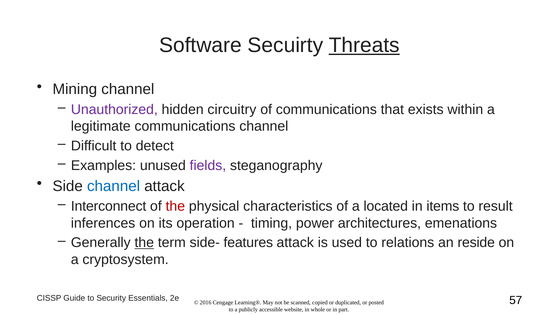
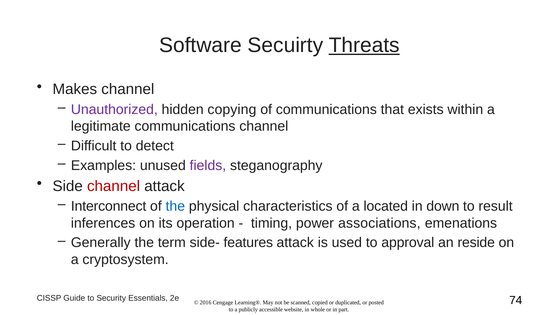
Mining: Mining -> Makes (75, 89)
circuitry: circuitry -> copying (232, 109)
channel colour: blue -> red (114, 186)
the colour: red -> blue (175, 206)
items: items -> down (443, 206)
architectures: architectures -> associations (379, 223)
the underline: present -> none (144, 242)
relations: relations -> approval (408, 242)
57: 57 -> 74 (516, 300)
